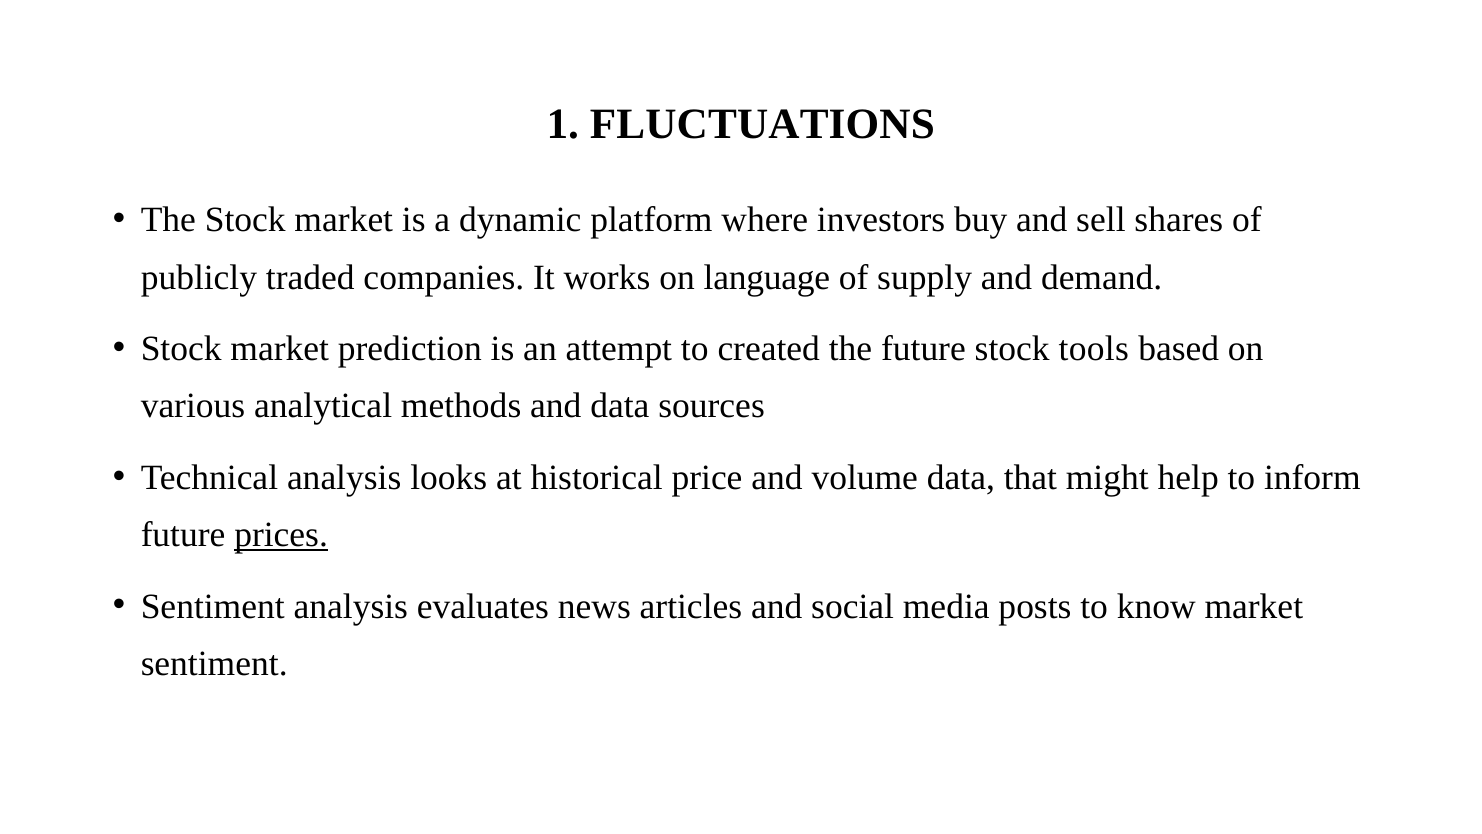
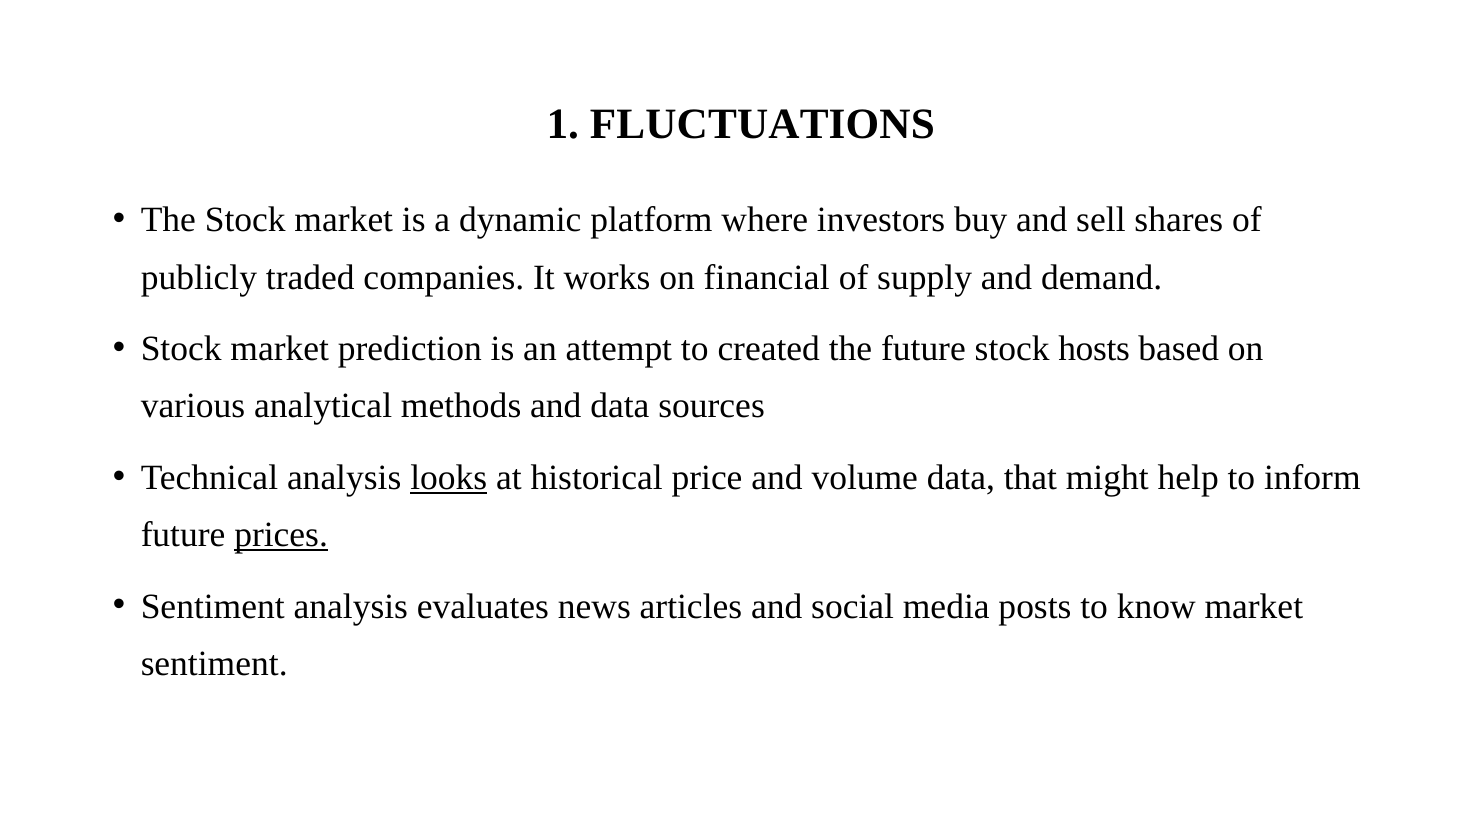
language: language -> financial (767, 277)
tools: tools -> hosts (1094, 349)
looks underline: none -> present (449, 477)
